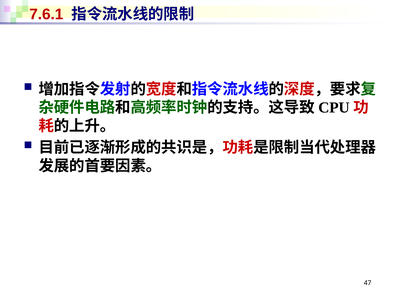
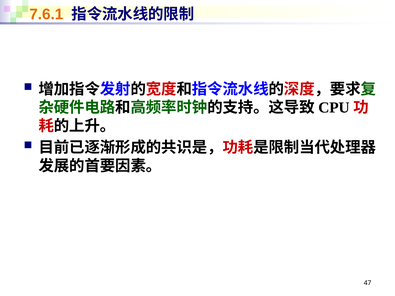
7.6.1 colour: red -> orange (46, 14)
